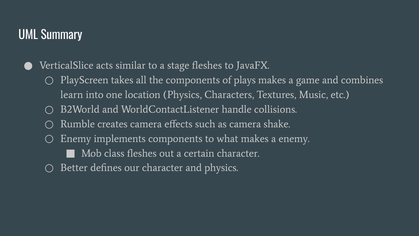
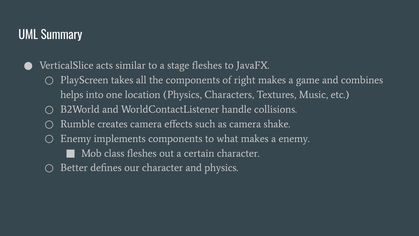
plays: plays -> right (245, 80)
learn: learn -> helps (72, 95)
